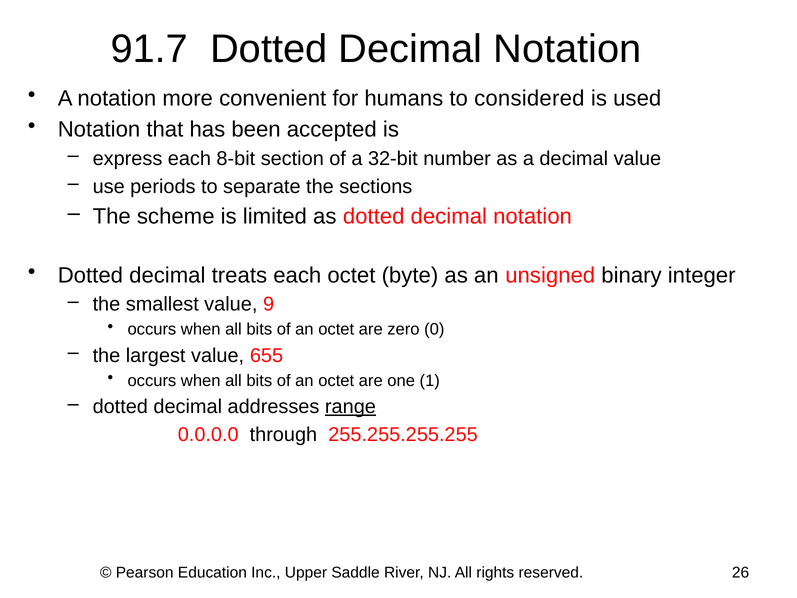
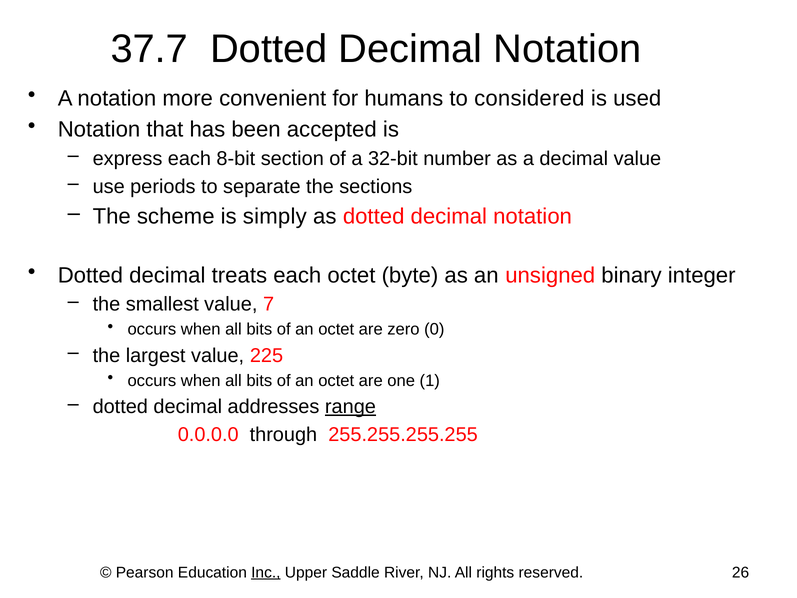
91.7: 91.7 -> 37.7 (149, 49)
limited: limited -> simply (275, 216)
9: 9 -> 7 (269, 304)
655: 655 -> 225 (267, 355)
Inc underline: none -> present (266, 572)
